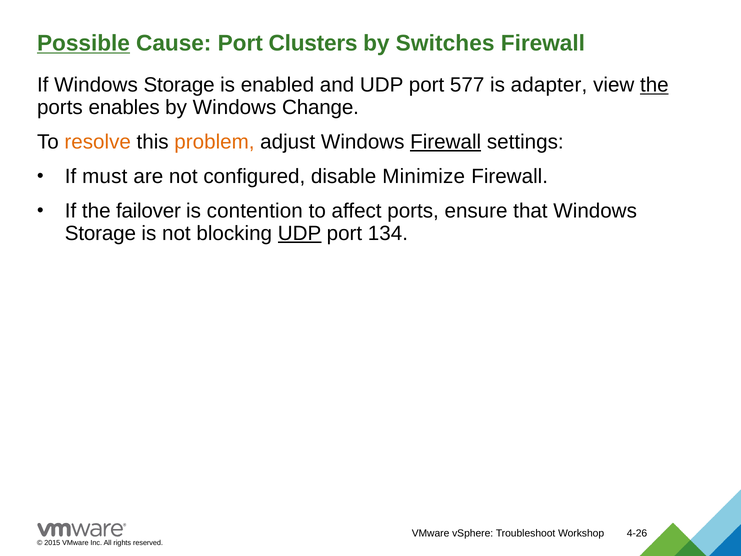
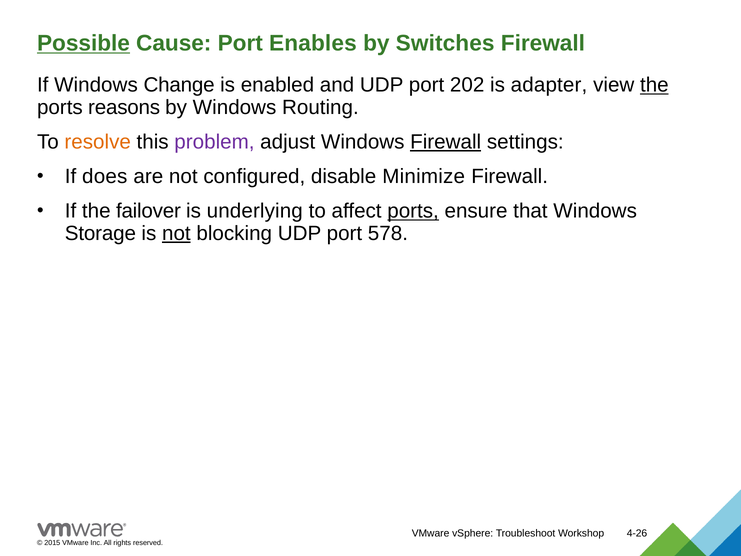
Clusters: Clusters -> Enables (313, 43)
If Windows Storage: Storage -> Change (179, 85)
577: 577 -> 202 (467, 85)
enables: enables -> reasons (124, 107)
Change: Change -> Routing (320, 107)
problem colour: orange -> purple (214, 142)
must: must -> does (105, 176)
contention: contention -> underlying (255, 211)
ports underline: none -> present (413, 211)
not underline: none -> present (176, 233)
UDP underline: present -> none (300, 233)
134: 134 -> 578 (388, 233)
